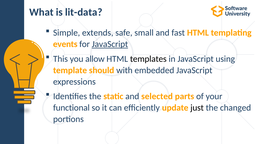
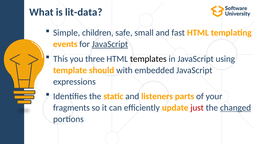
extends: extends -> children (98, 33)
allow: allow -> three (95, 59)
selected: selected -> listeners (157, 96)
functional: functional -> fragments (71, 107)
just colour: black -> red (197, 107)
changed underline: none -> present (236, 107)
